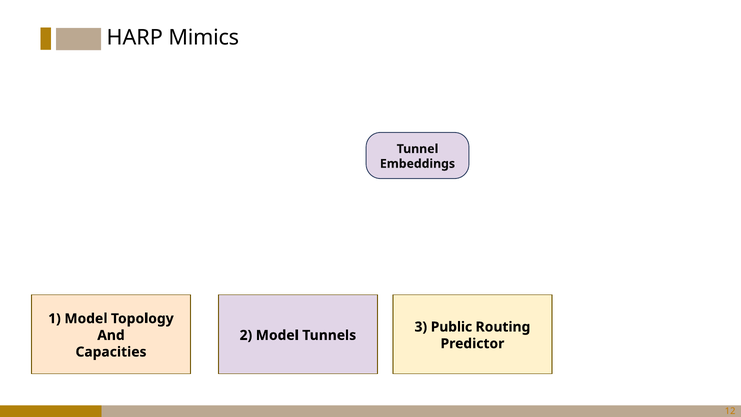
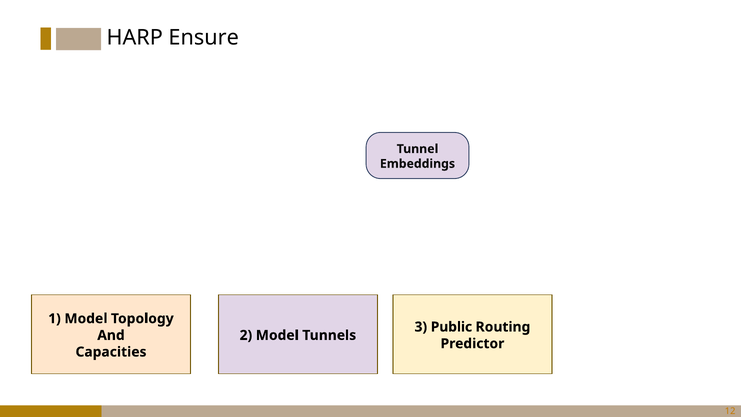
Mimics: Mimics -> Ensure (204, 38)
